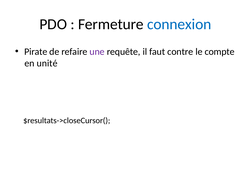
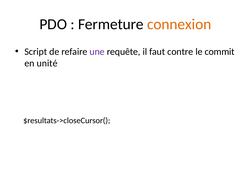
connexion colour: blue -> orange (179, 24)
Pirate: Pirate -> Script (36, 52)
compte: compte -> commit (220, 52)
